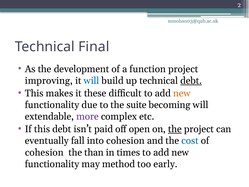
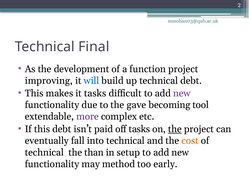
debt underline: present -> none (191, 81)
it these: these -> tasks (95, 93)
new colour: orange -> purple (182, 93)
suite: suite -> gave (136, 105)
becoming will: will -> tool (201, 105)
off open: open -> tasks (139, 129)
into cohesion: cohesion -> technical (126, 141)
cost colour: blue -> orange (190, 141)
cohesion: cohesion -> technical (44, 152)
times: times -> setup (128, 152)
